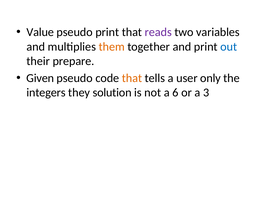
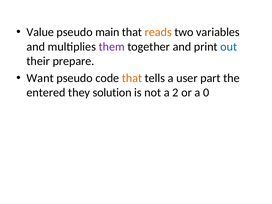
pseudo print: print -> main (107, 32)
reads colour: purple -> orange (158, 32)
them colour: orange -> purple (112, 47)
Given: Given -> Want (40, 78)
only: only -> part (210, 78)
integers: integers -> entered (46, 93)
6: 6 -> 2 (175, 93)
3: 3 -> 0 (206, 93)
